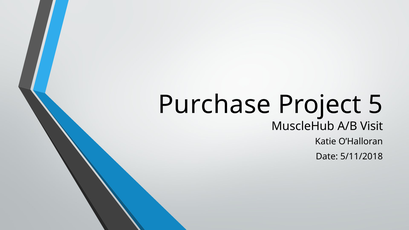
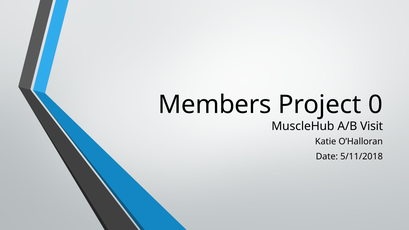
Purchase: Purchase -> Members (215, 105)
5: 5 -> 0 (375, 105)
